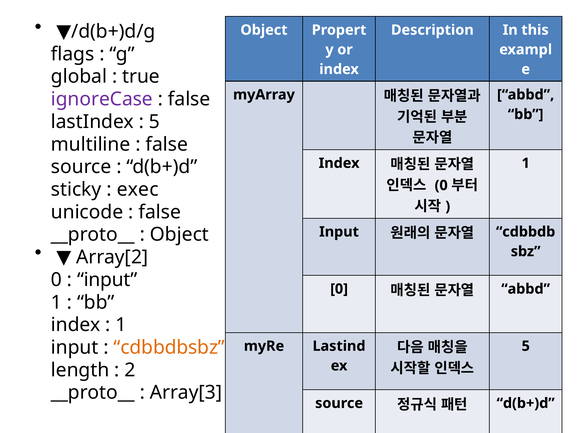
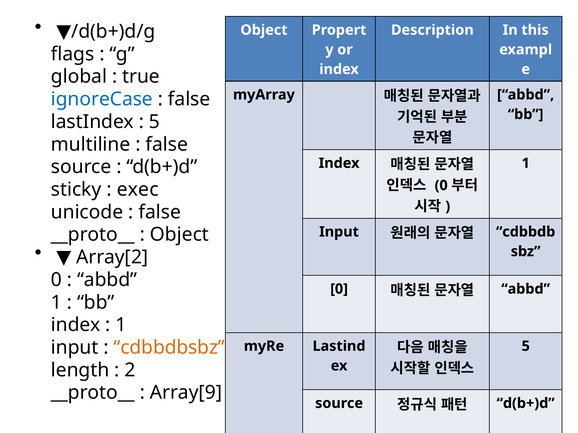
ignoreCase colour: purple -> blue (102, 99)
input: input -> abbd (107, 280)
Array[3: Array[3 -> Array[9 (186, 393)
